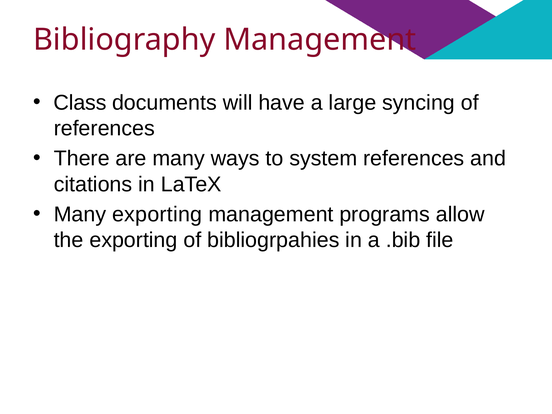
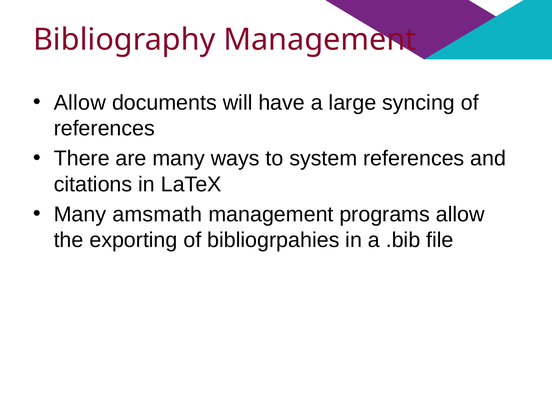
Class: Class -> Allow (80, 103)
Many exporting: exporting -> amsmath (157, 214)
